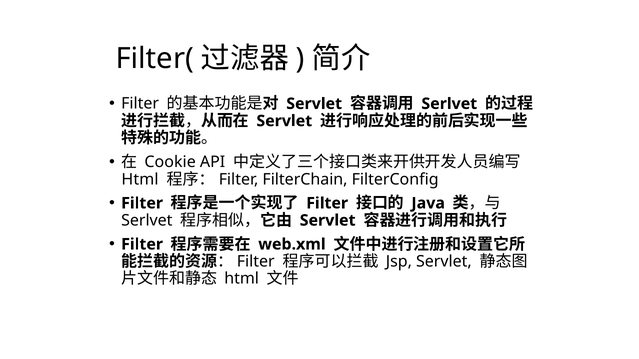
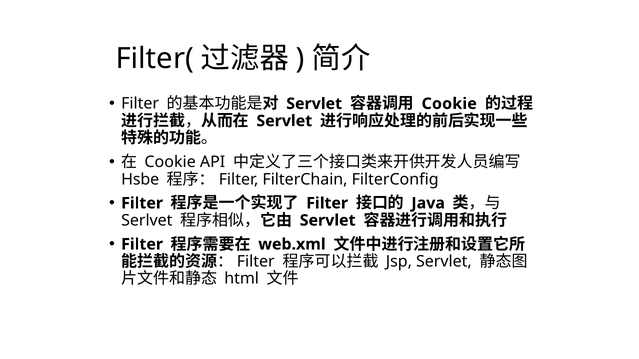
Serlvet: Serlvet -> Cookie (449, 104)
Html: Html -> Hsbe (140, 179)
